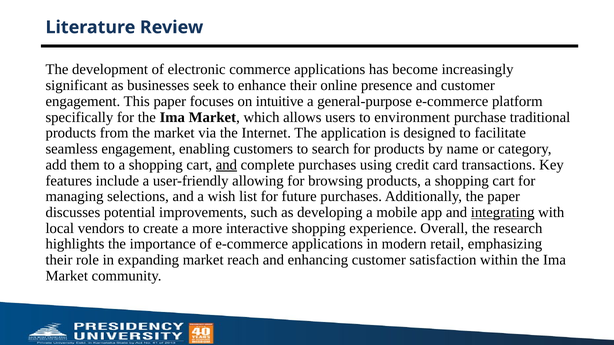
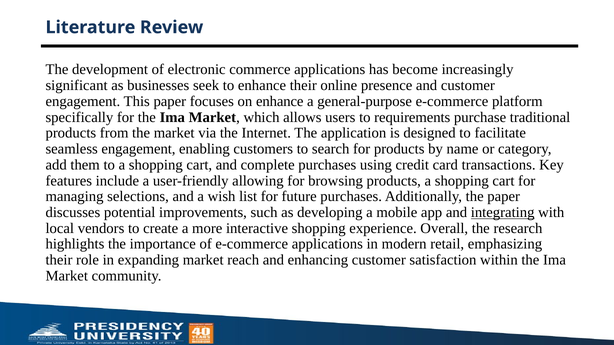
on intuitive: intuitive -> enhance (280, 101)
environment: environment -> requirements (412, 117)
and underline: present -> none (226, 165)
